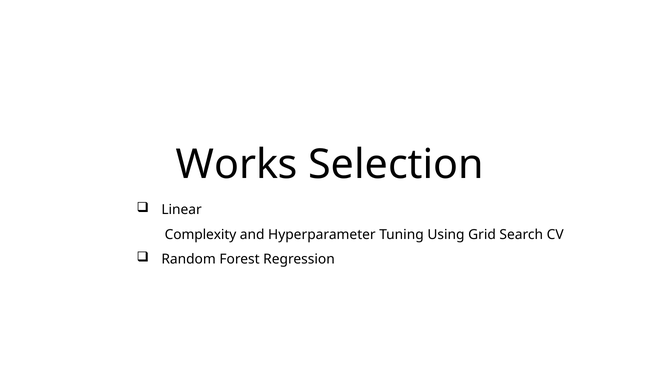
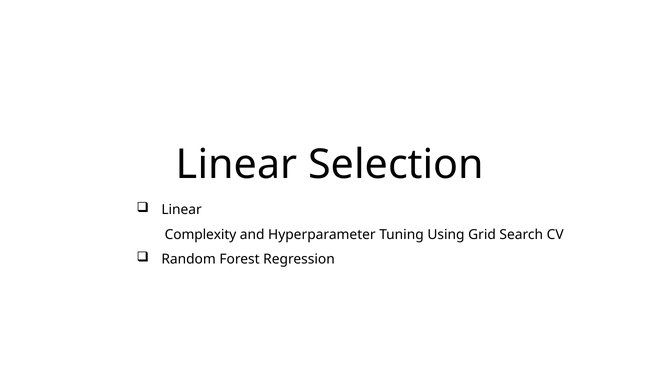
Works: Works -> Linear (237, 165)
